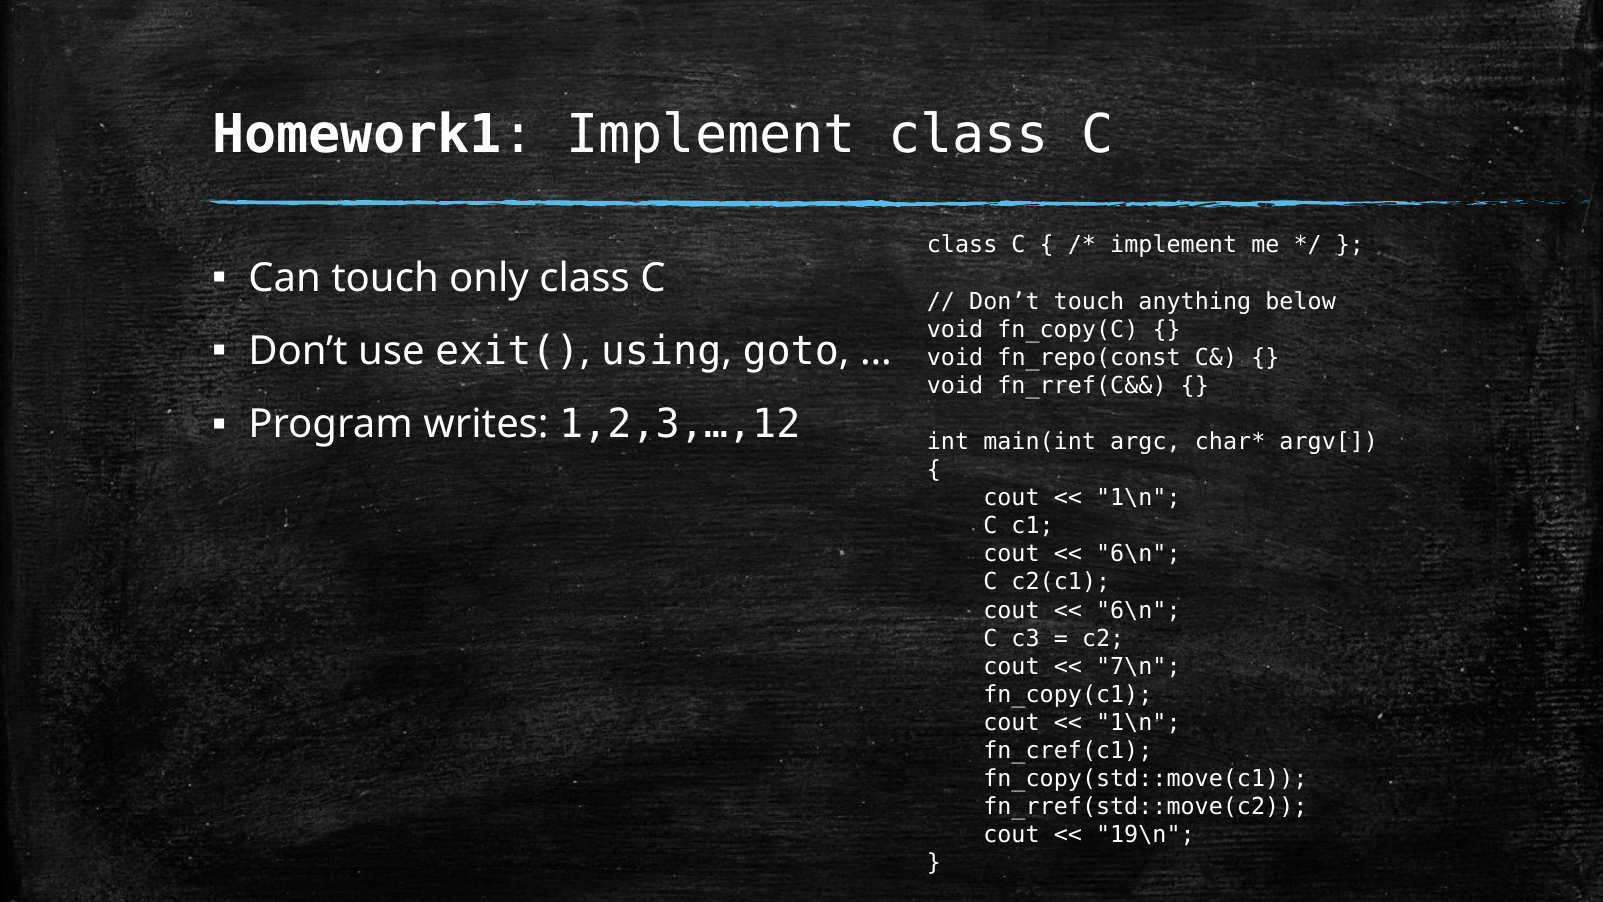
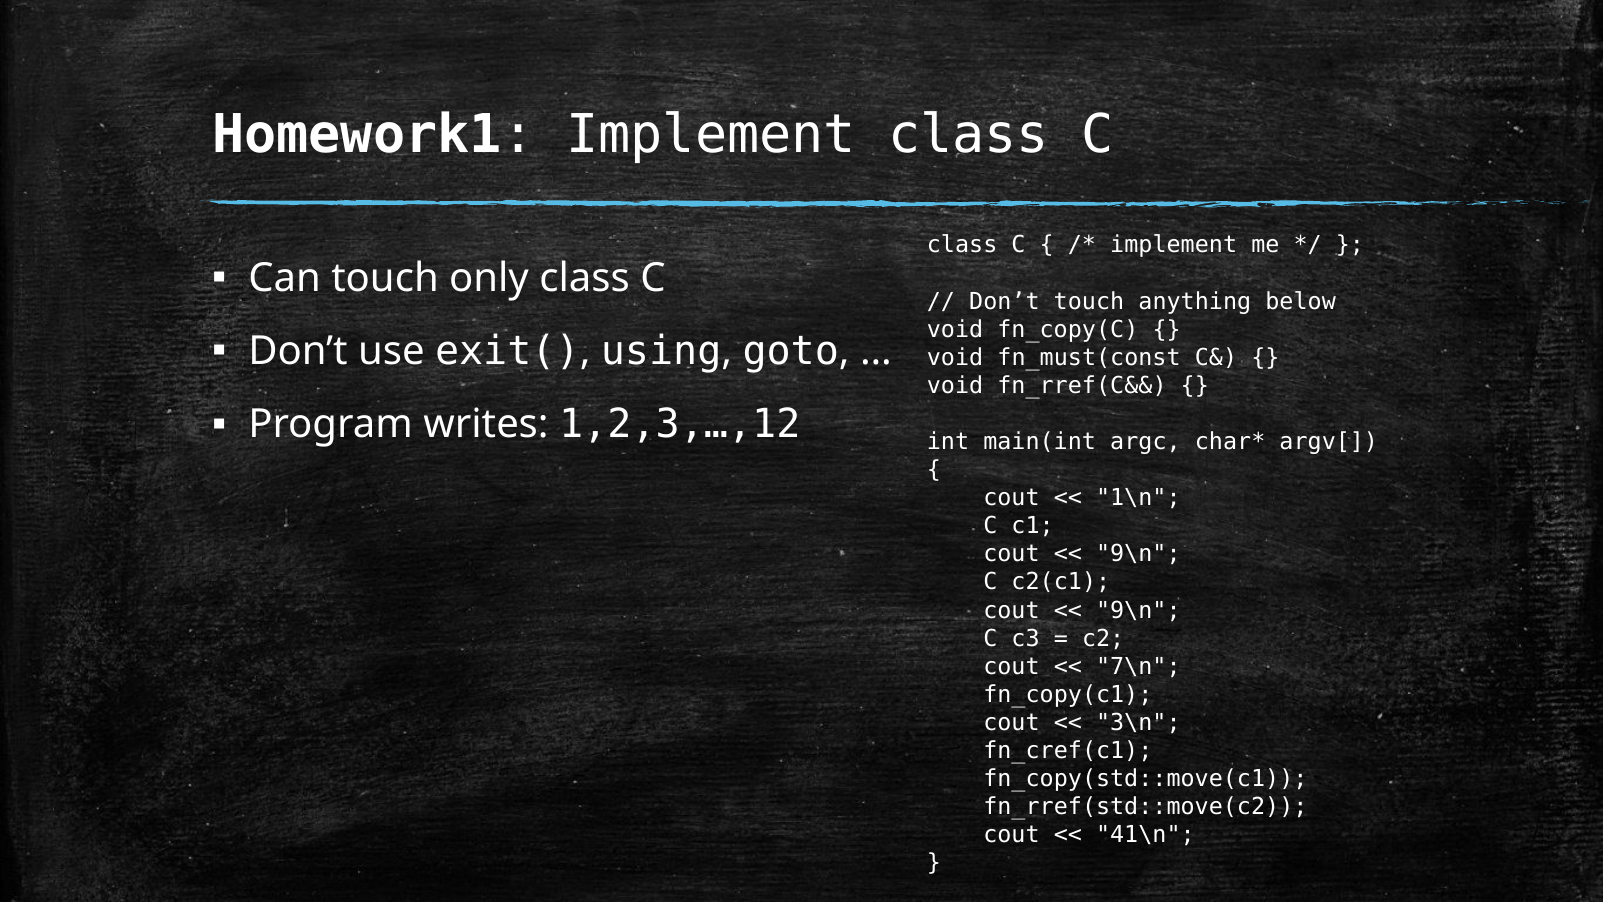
fn_repo(const: fn_repo(const -> fn_must(const (1089, 358)
6\n: 6\n -> 9\n (1138, 554)
6\n: 6\n -> 9\n (1138, 610)
1\n: 1\n -> 3\n (1138, 723)
19\n: 19\n -> 41\n (1145, 835)
